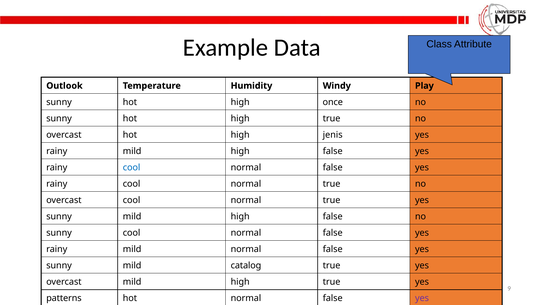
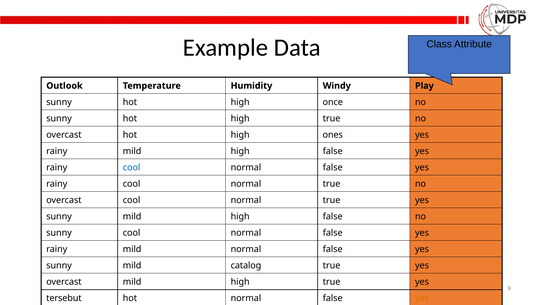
jenis: jenis -> ones (333, 135)
patterns: patterns -> tersebut (64, 298)
yes colour: purple -> orange (422, 298)
